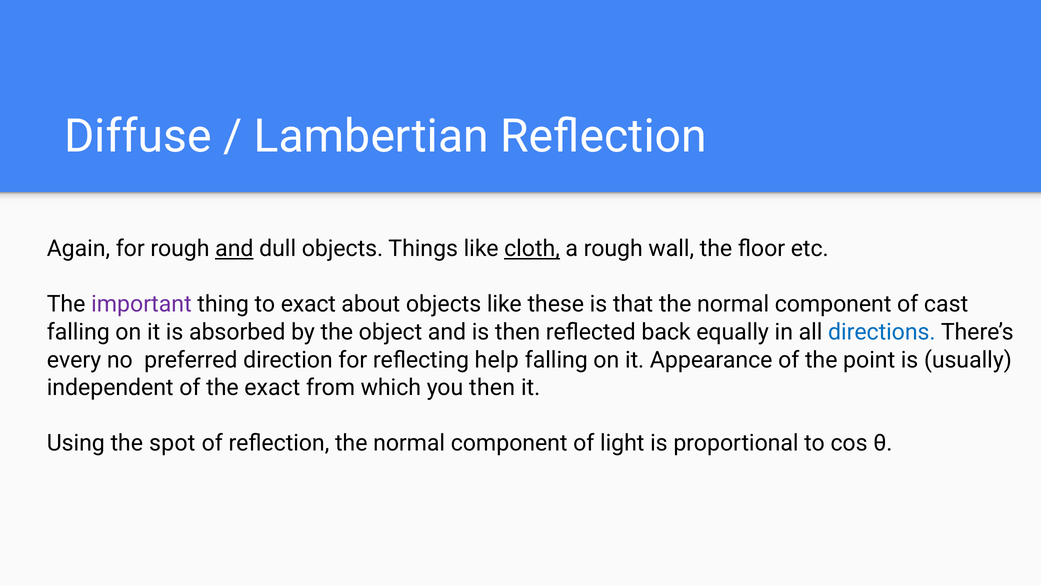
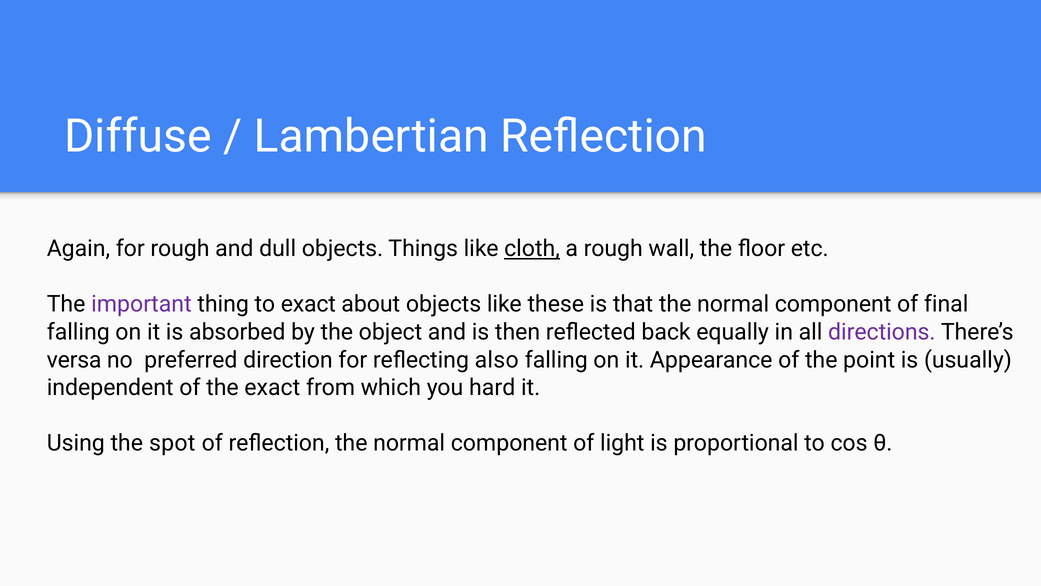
and underline: present -> none (234, 249)
cast: cast -> final (946, 304)
directions colour: blue -> purple (882, 332)
every: every -> versa (74, 360)
help: help -> also (497, 360)
you then: then -> hard (492, 387)
